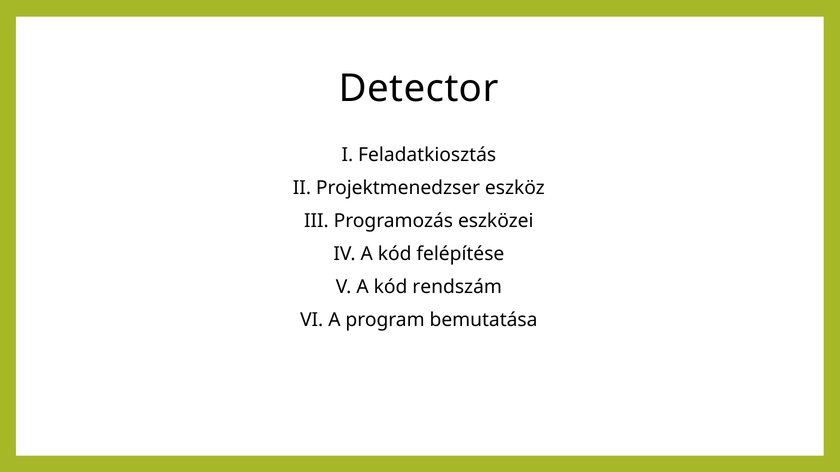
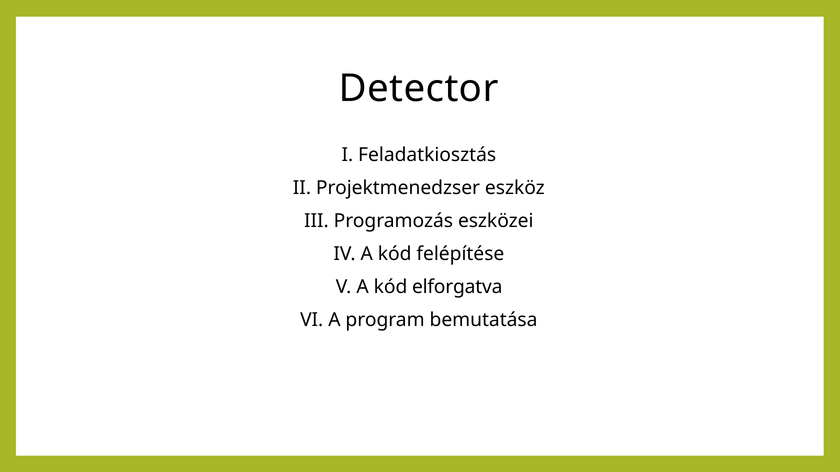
rendszám: rendszám -> elforgatva (457, 287)
